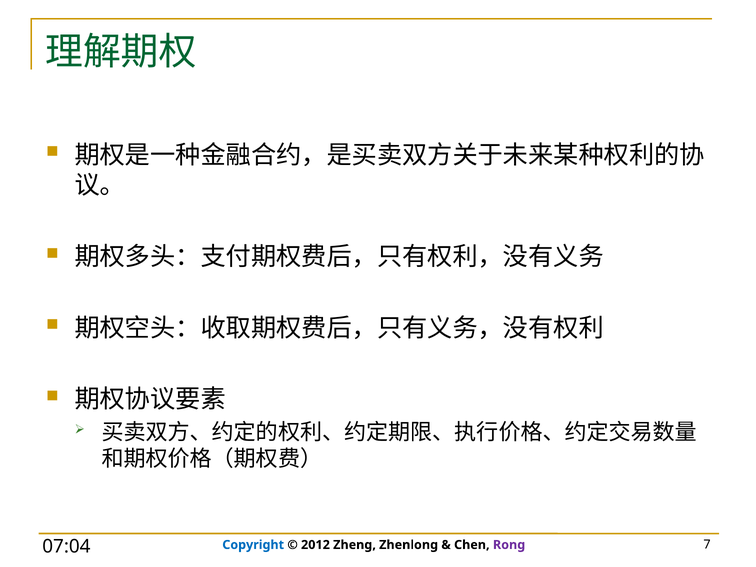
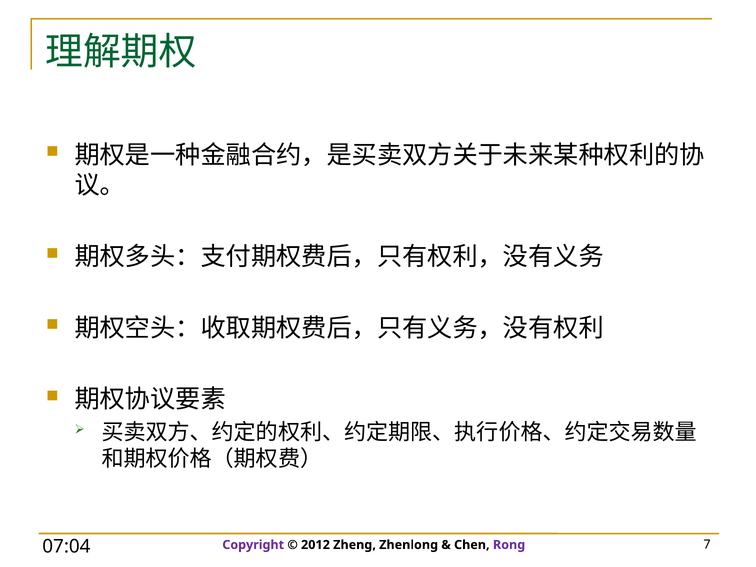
Copyright colour: blue -> purple (253, 545)
